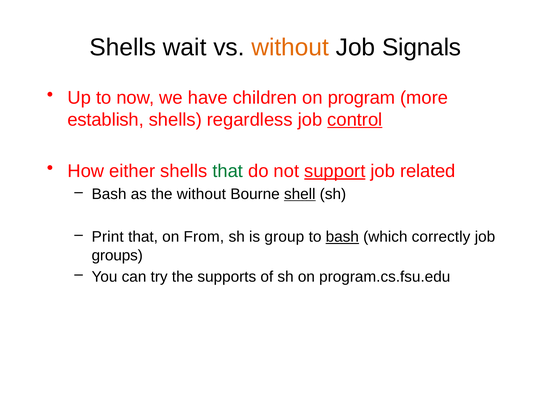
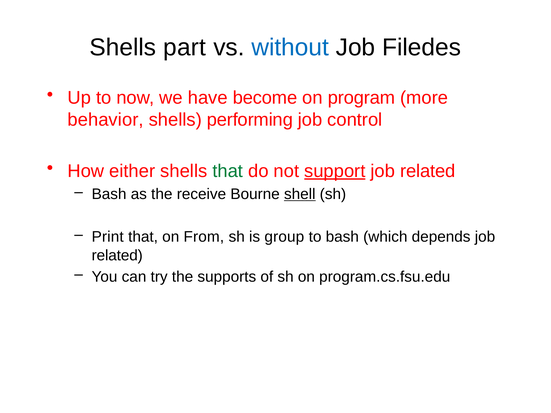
wait: wait -> part (185, 48)
without colour: orange -> blue (290, 48)
Signals: Signals -> Filedes (422, 48)
children: children -> become (265, 98)
establish: establish -> behavior (106, 120)
regardless: regardless -> performing (250, 120)
control underline: present -> none (355, 120)
the without: without -> receive (201, 194)
bash underline: present -> none (342, 237)
correctly: correctly -> depends (441, 237)
groups: groups -> related (117, 255)
